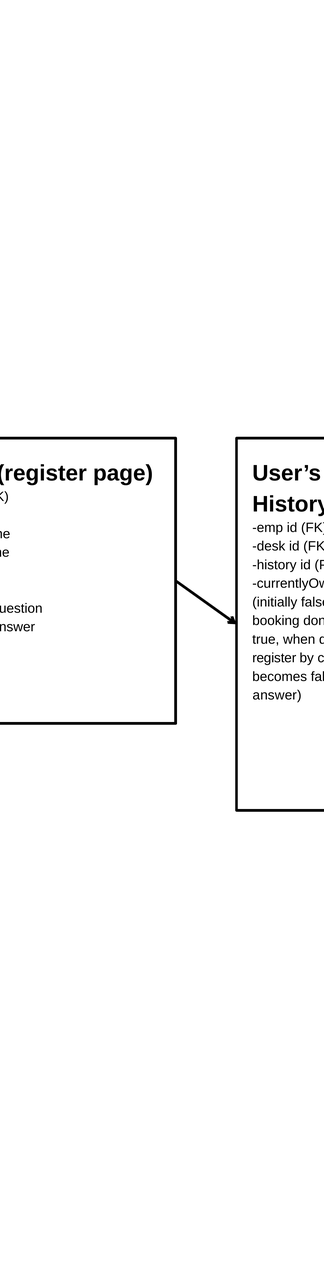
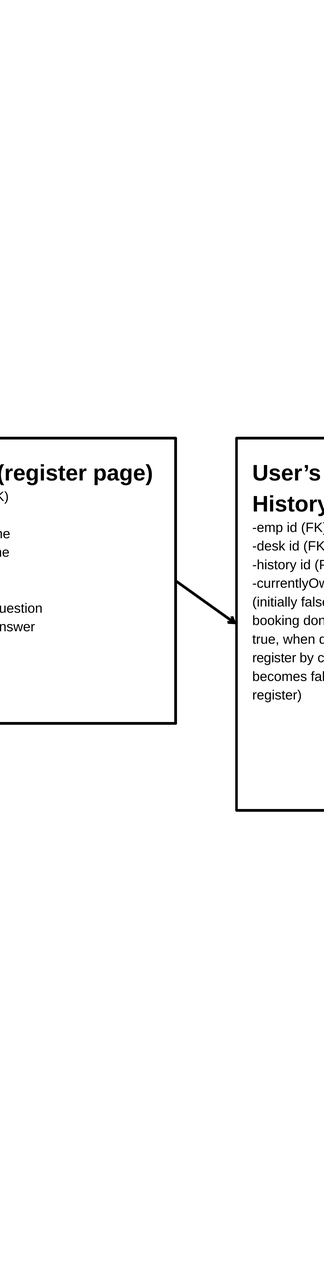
answer: answer -> register (277, 696)
